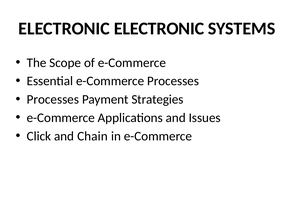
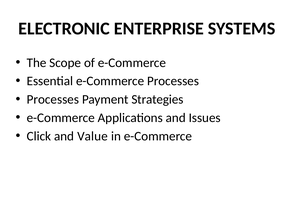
ELECTRONIC ELECTRONIC: ELECTRONIC -> ENTERPRISE (159, 28)
Chain: Chain -> Value (92, 136)
